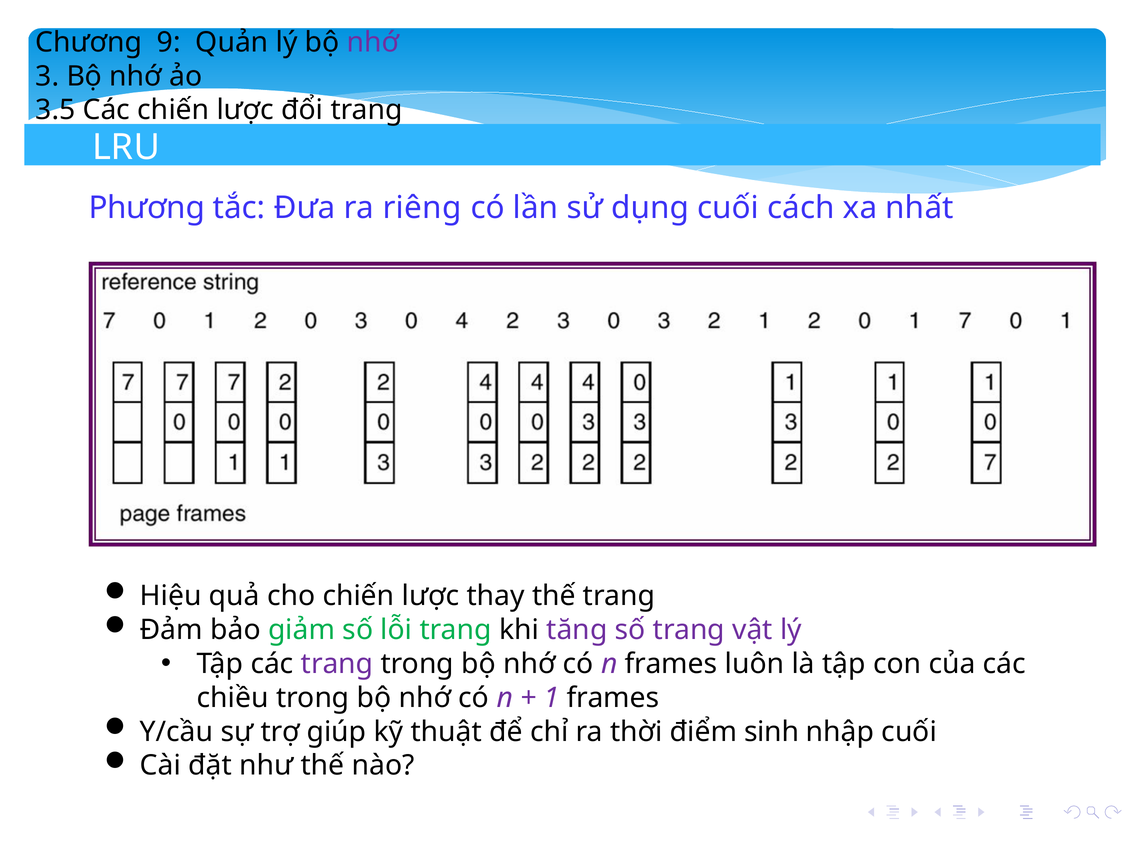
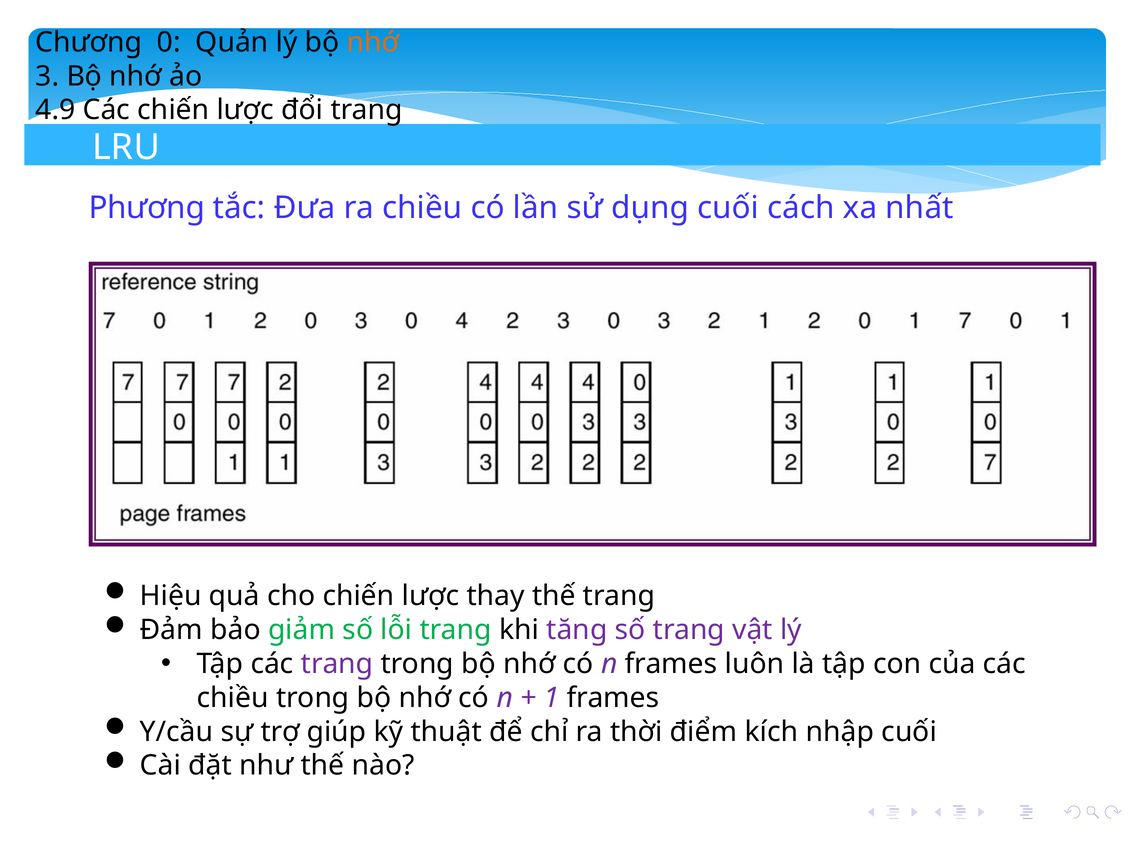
9: 9 -> 0 (169, 42)
nhớ colour: purple -> orange (373, 42)
3.5: 3.5 -> 4.9 (55, 110)
ra riêng: riêng -> chiều (422, 208)
sinh: sinh -> kích (771, 732)
